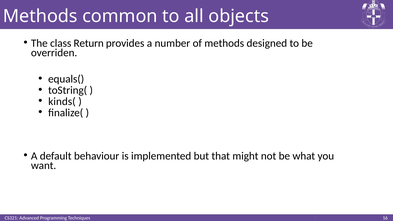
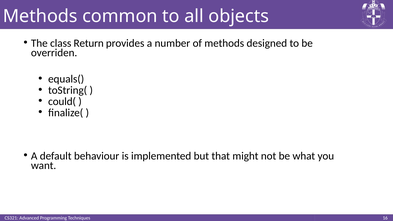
kinds(: kinds( -> could( (62, 101)
